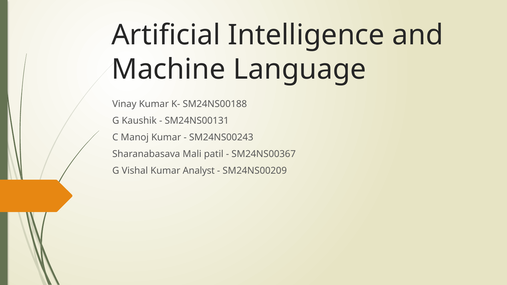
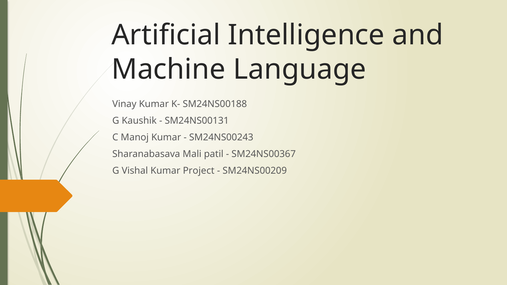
Analyst: Analyst -> Project (199, 171)
